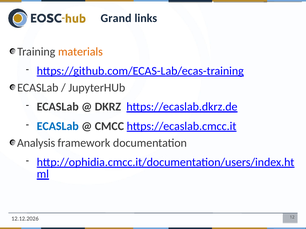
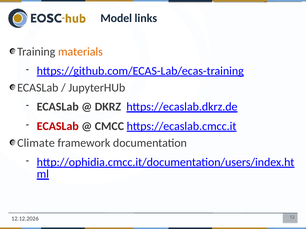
Grand: Grand -> Model (116, 18)
ECASLab colour: blue -> red (58, 126)
Analysis: Analysis -> Climate (36, 143)
